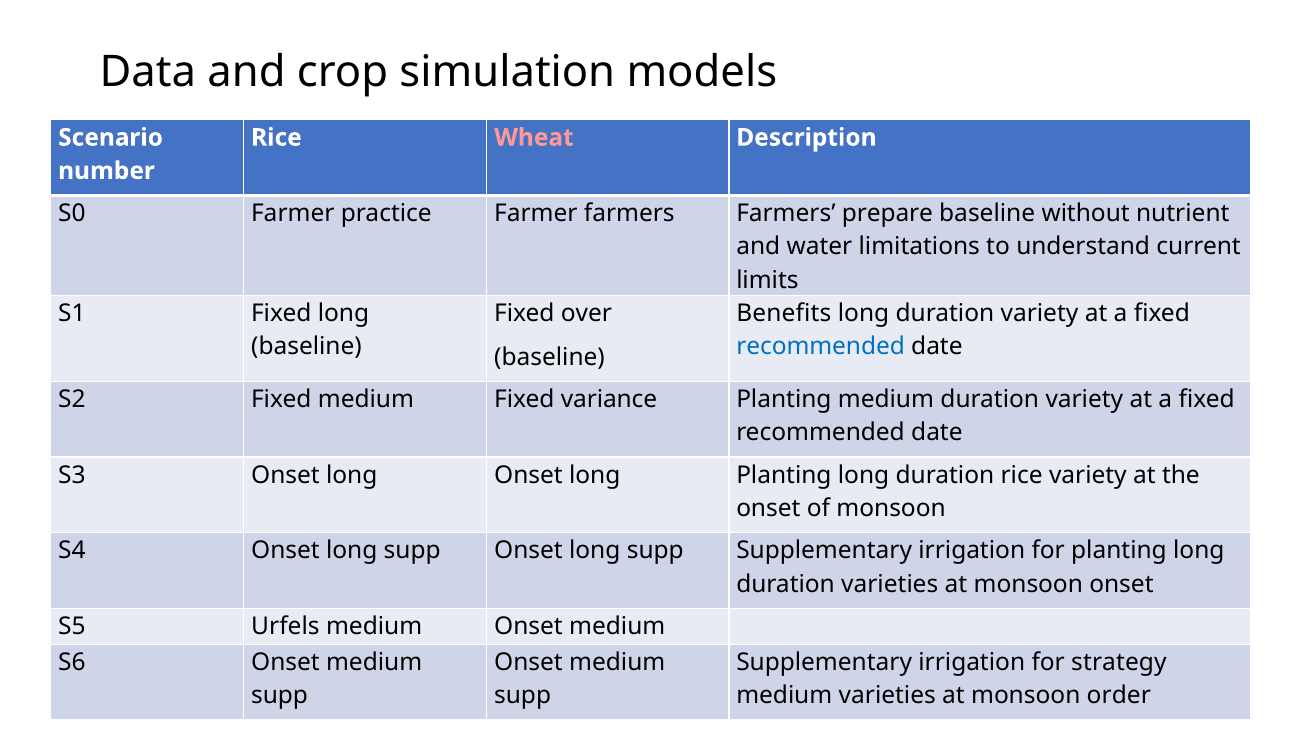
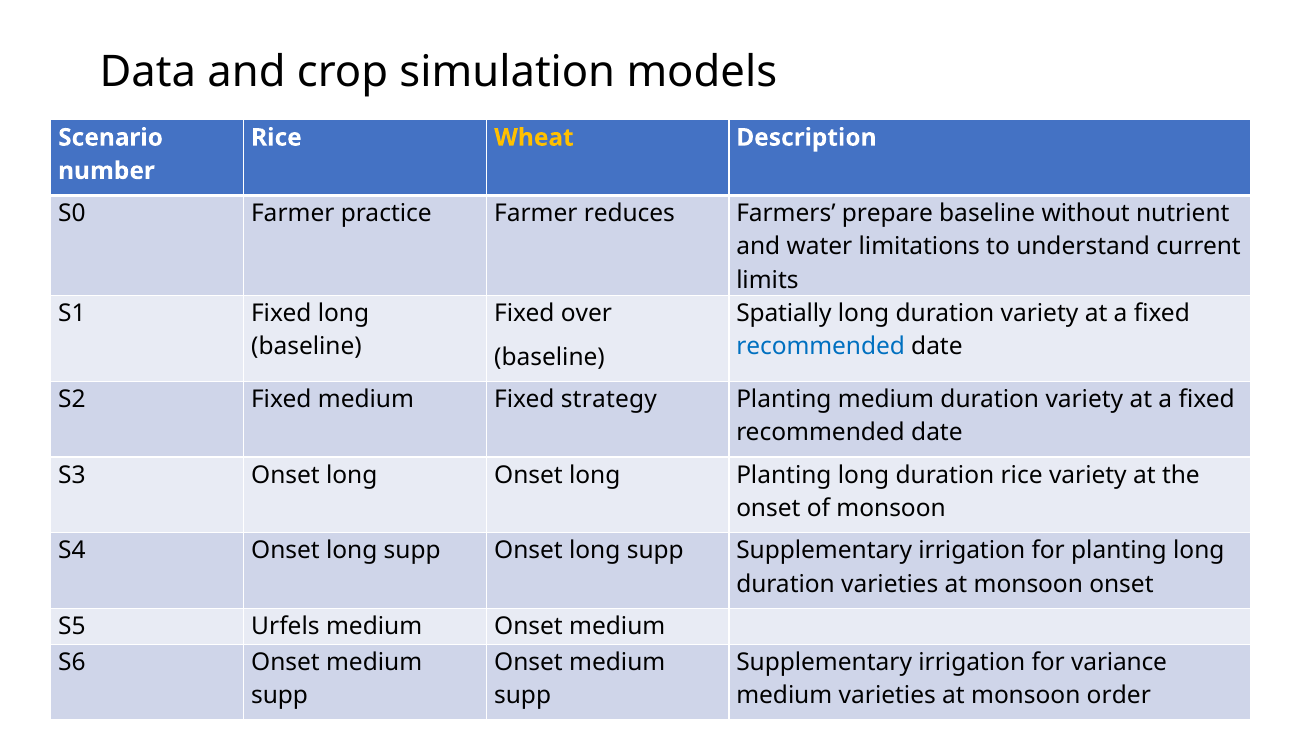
Wheat colour: pink -> yellow (534, 138)
Farmer farmers: farmers -> reduces (629, 213)
Benefits: Benefits -> Spatially (784, 314)
variance: variance -> strategy (609, 399)
strategy: strategy -> variance (1119, 662)
